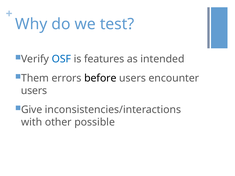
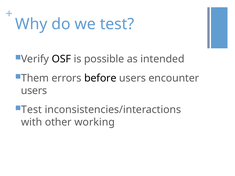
OSF colour: blue -> black (61, 59)
features: features -> possible (104, 59)
Give: Give -> Test (32, 110)
possible: possible -> working (95, 122)
